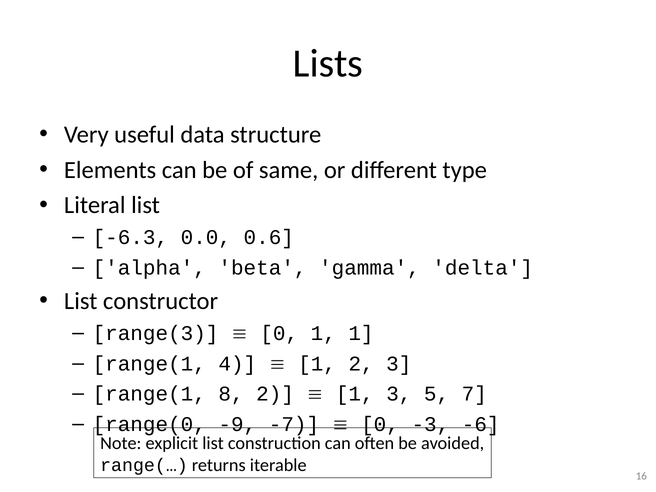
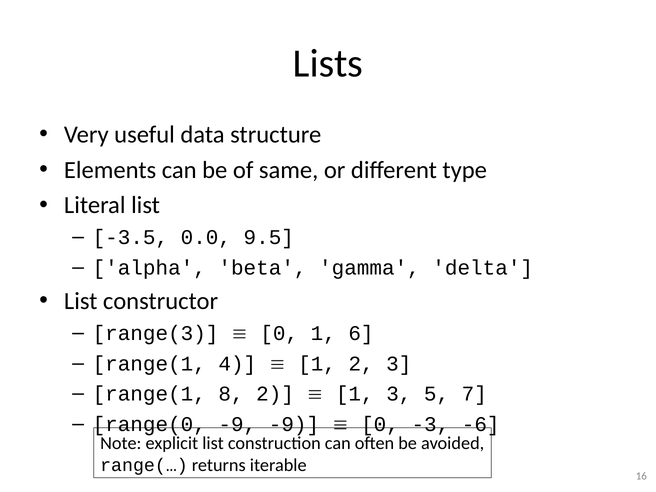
-6.3: -6.3 -> -3.5 (130, 238)
0.6: 0.6 -> 9.5 (269, 238)
1 1: 1 -> 6 (361, 333)
-9 -7: -7 -> -9 (294, 424)
